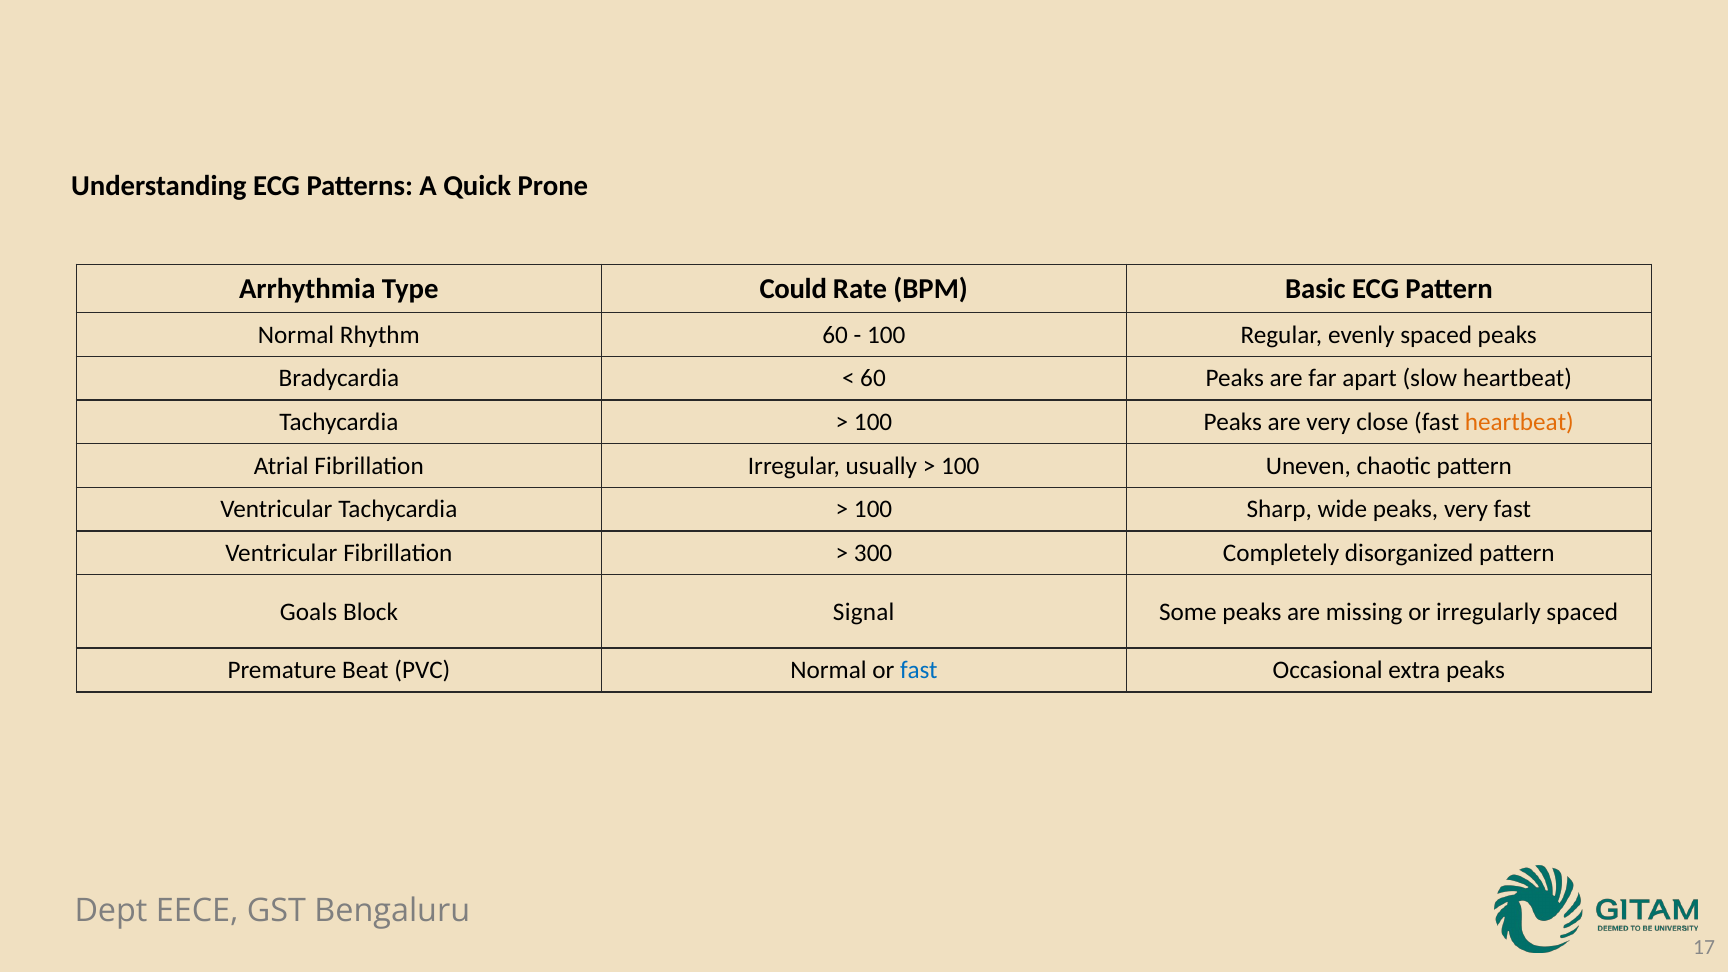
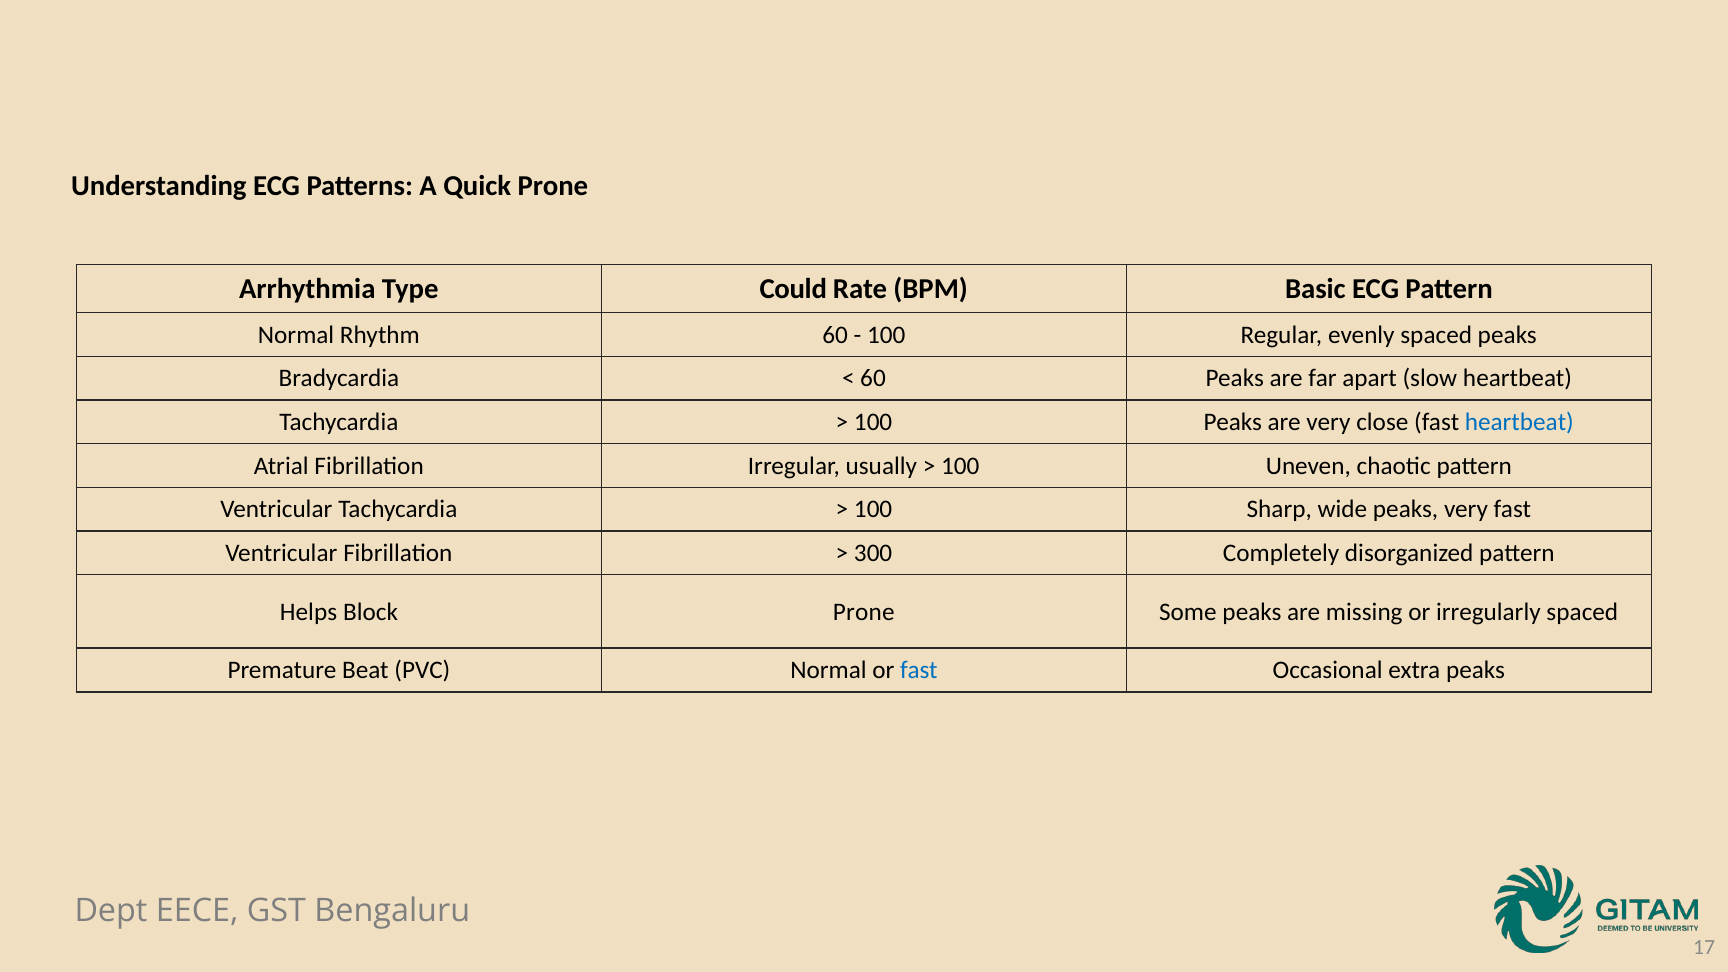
heartbeat colour: orange -> blue (1519, 422)
Goals: Goals -> Helps (308, 612)
Block Signal: Signal -> Prone (864, 612)
